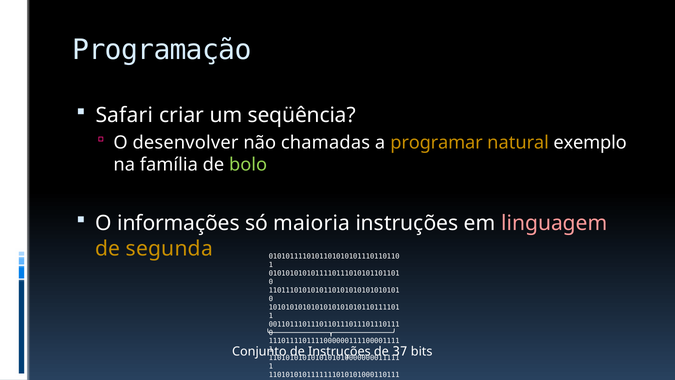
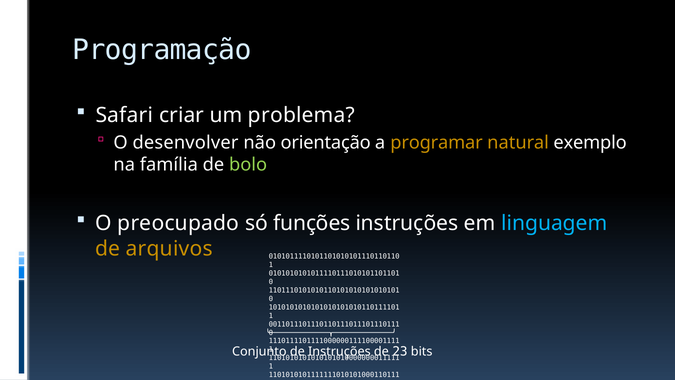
seqüência: seqüência -> problema (302, 115)
chamadas: chamadas -> orientação (326, 142)
informações: informações -> preocupado (178, 223)
maioria: maioria -> funções (312, 223)
linguagem colour: pink -> light blue (554, 223)
segunda: segunda -> arquivos (169, 249)
37: 37 -> 23 (400, 351)
